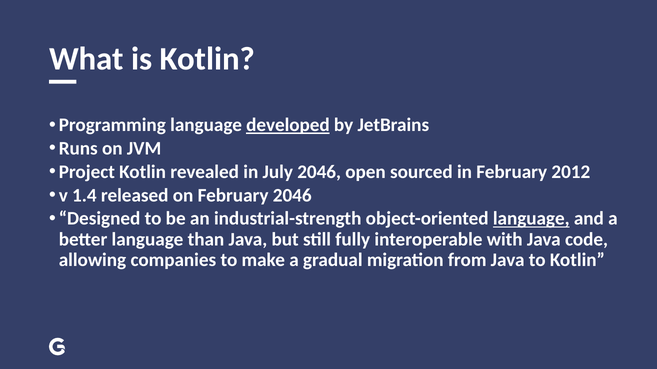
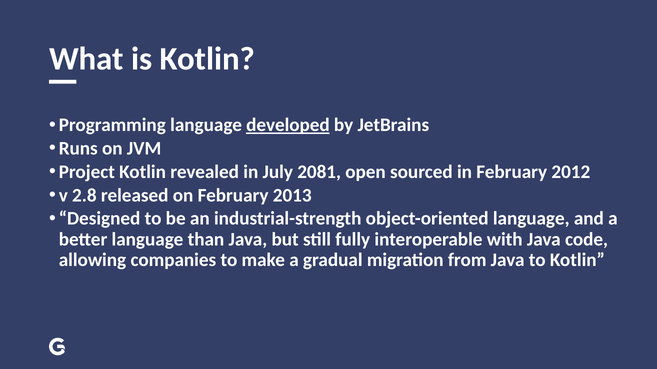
July 2046: 2046 -> 2081 (319, 172)
1.4: 1.4 -> 2.8 (84, 196)
February 2046: 2046 -> 2013 (292, 196)
language underline: present -> none (531, 219)
